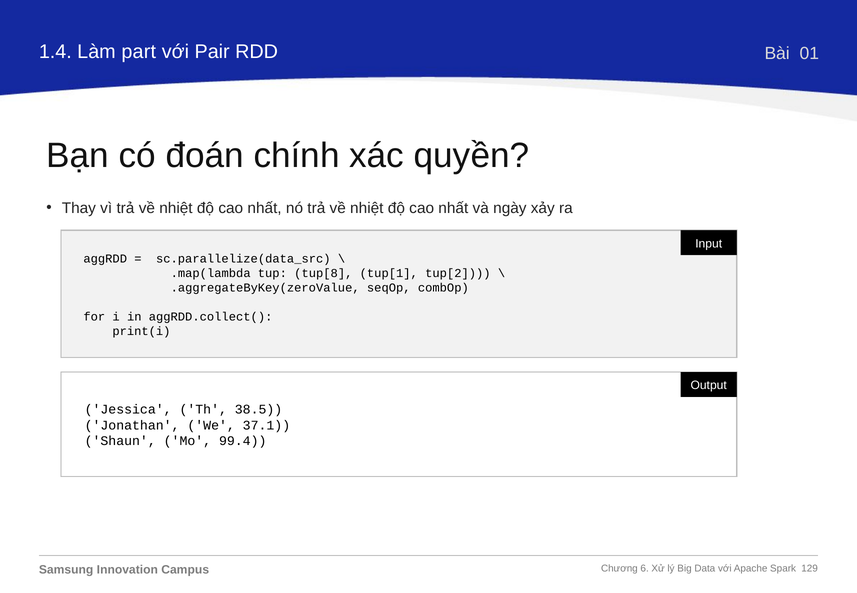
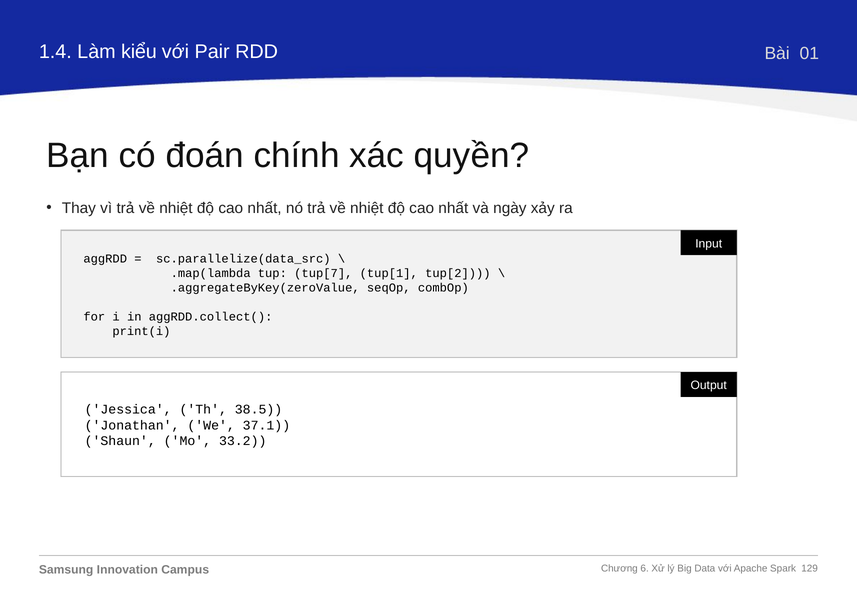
part: part -> kiểu (139, 52)
tup[8: tup[8 -> tup[7 (323, 273)
99.4: 99.4 -> 33.2 (243, 441)
